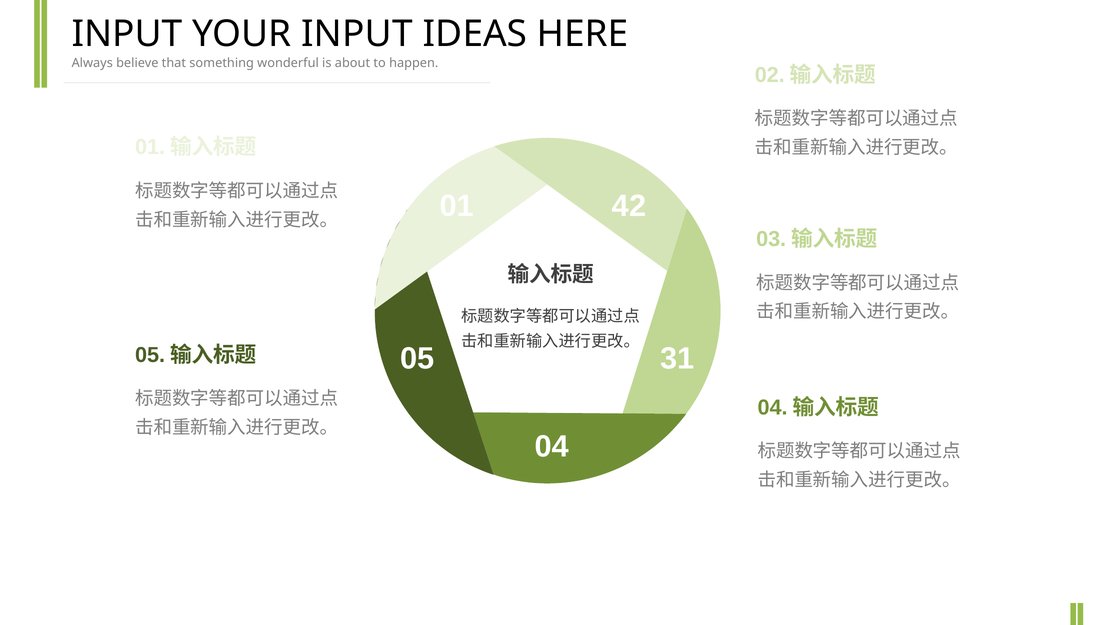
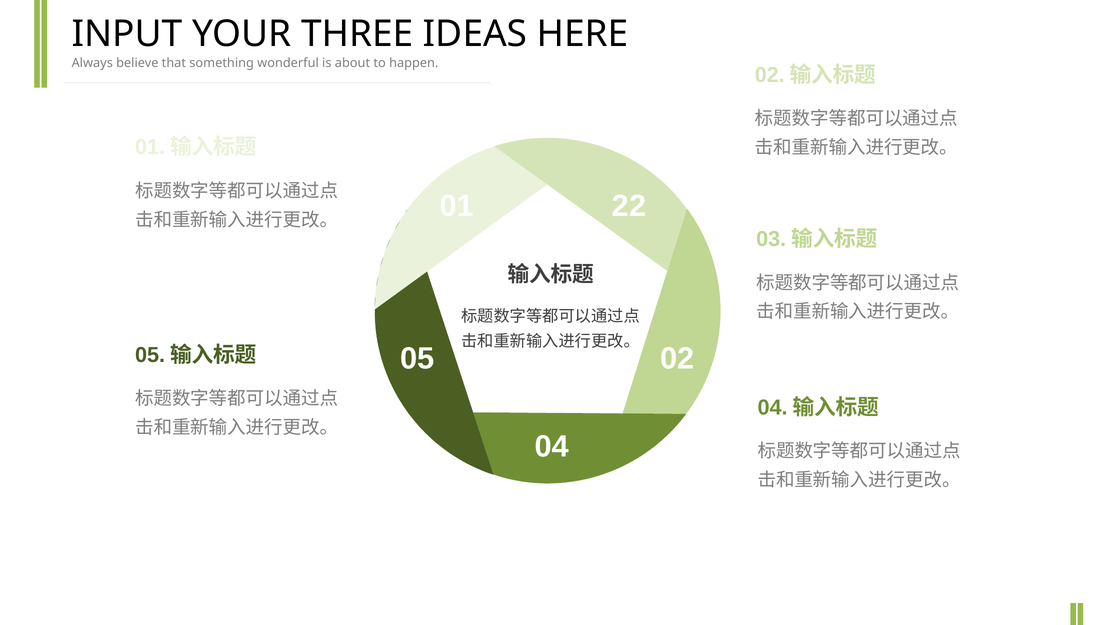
YOUR INPUT: INPUT -> THREE (357, 34)
42: 42 -> 22 (629, 206)
31: 31 -> 02 (677, 359)
